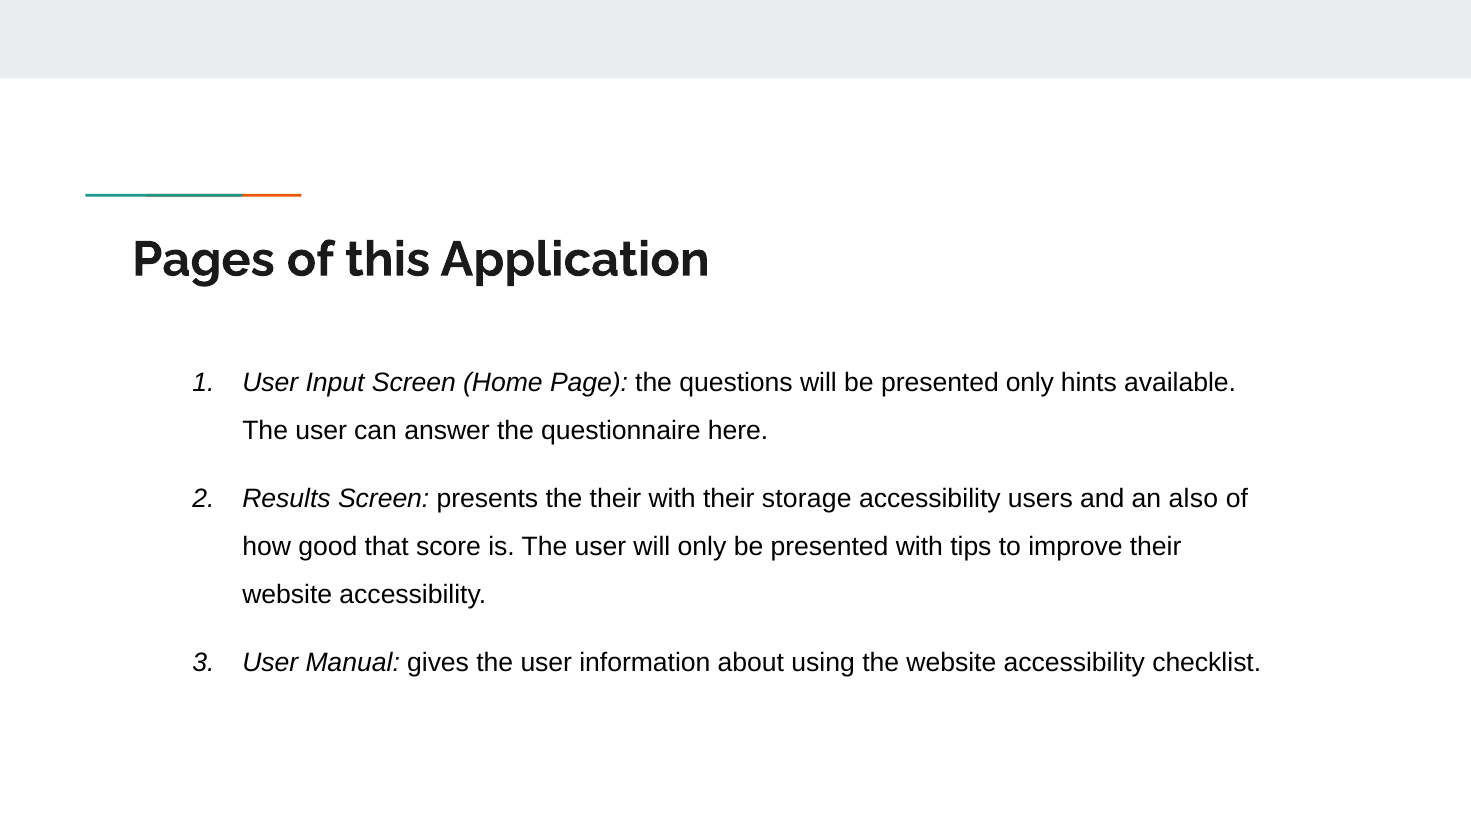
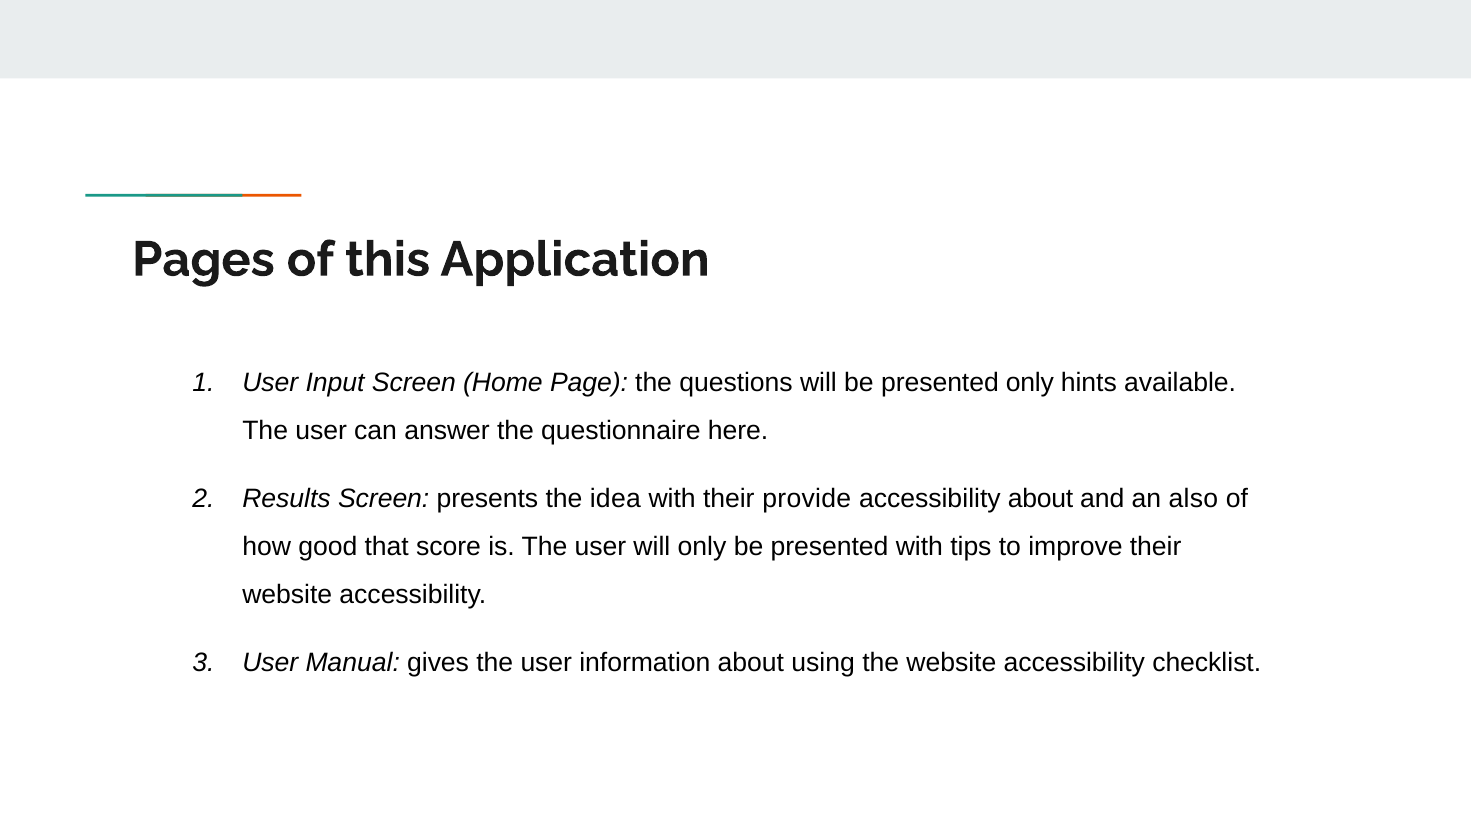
the their: their -> idea (615, 499)
storage: storage -> provide (807, 499)
accessibility users: users -> about (1040, 499)
